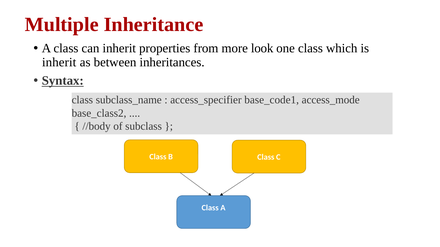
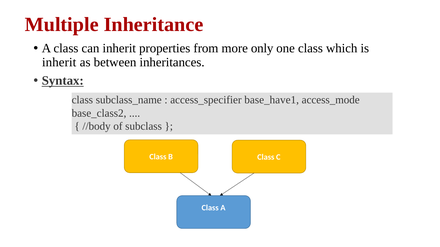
look: look -> only (262, 49)
base_code1: base_code1 -> base_have1 (272, 100)
